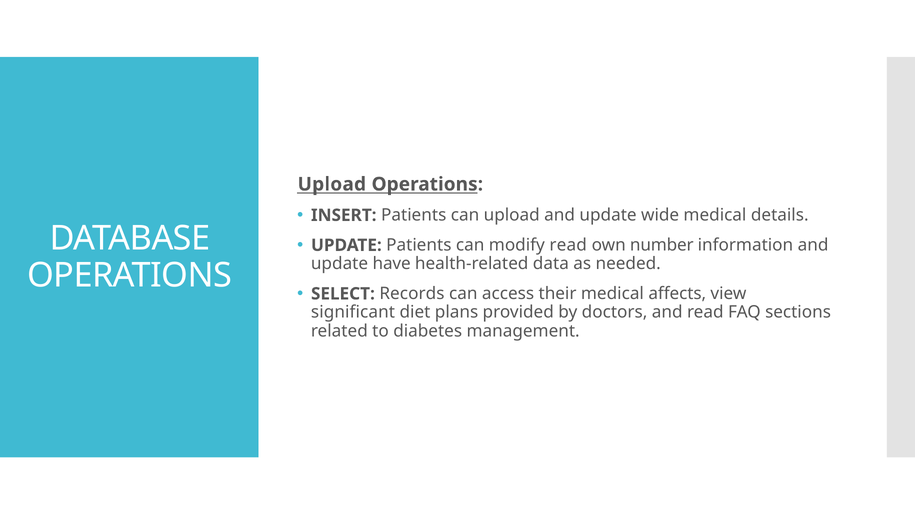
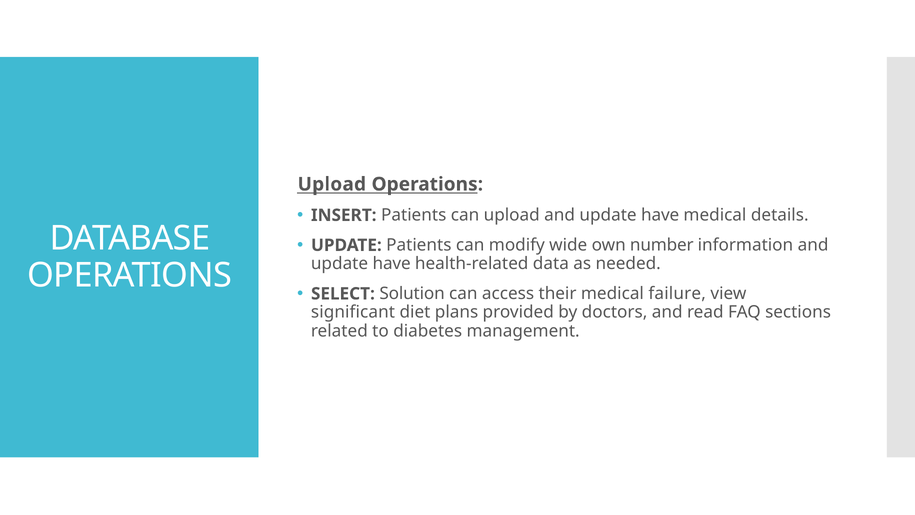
upload and update wide: wide -> have (660, 215)
modify read: read -> wide (568, 245)
Records: Records -> Solution (412, 294)
affects: affects -> failure (677, 294)
